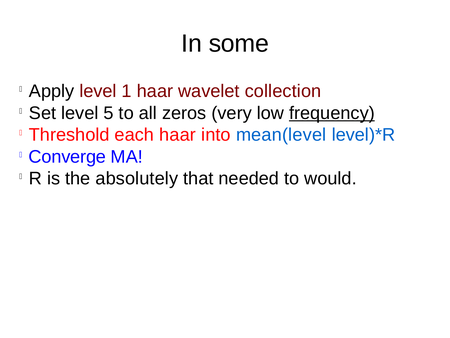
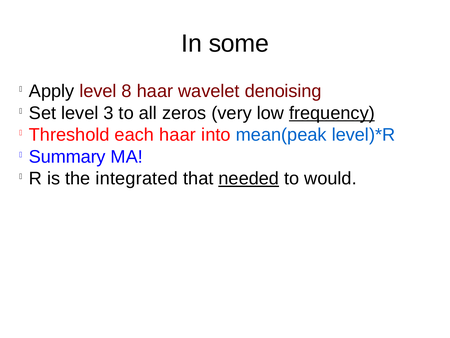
1: 1 -> 8 (127, 91)
collection: collection -> denoising (283, 91)
5: 5 -> 3 (109, 113)
mean(level: mean(level -> mean(peak (281, 135)
Converge: Converge -> Summary (67, 156)
absolutely: absolutely -> integrated (137, 178)
needed underline: none -> present (249, 178)
